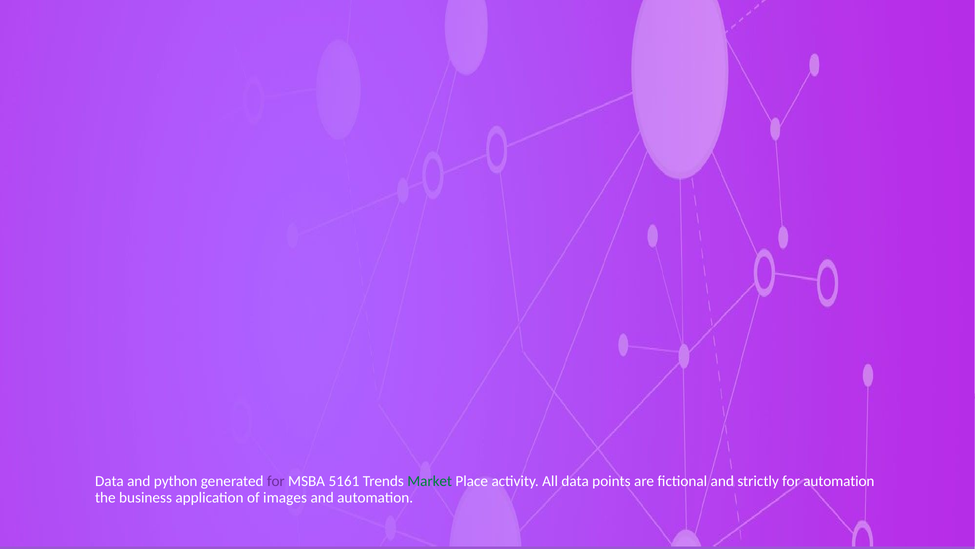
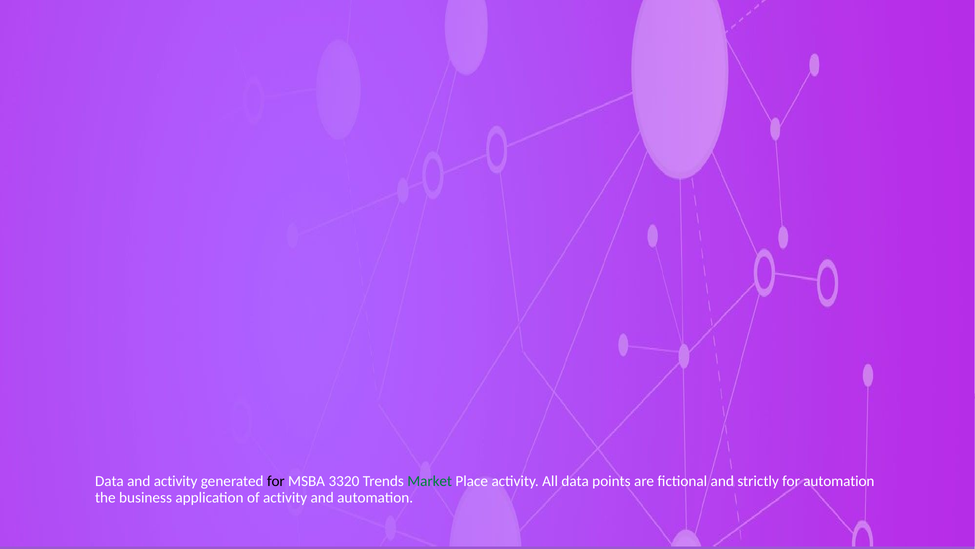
and python: python -> activity (176, 481)
for colour: purple -> black (276, 481)
5161: 5161 -> 3320 (344, 481)
of images: images -> activity (285, 497)
